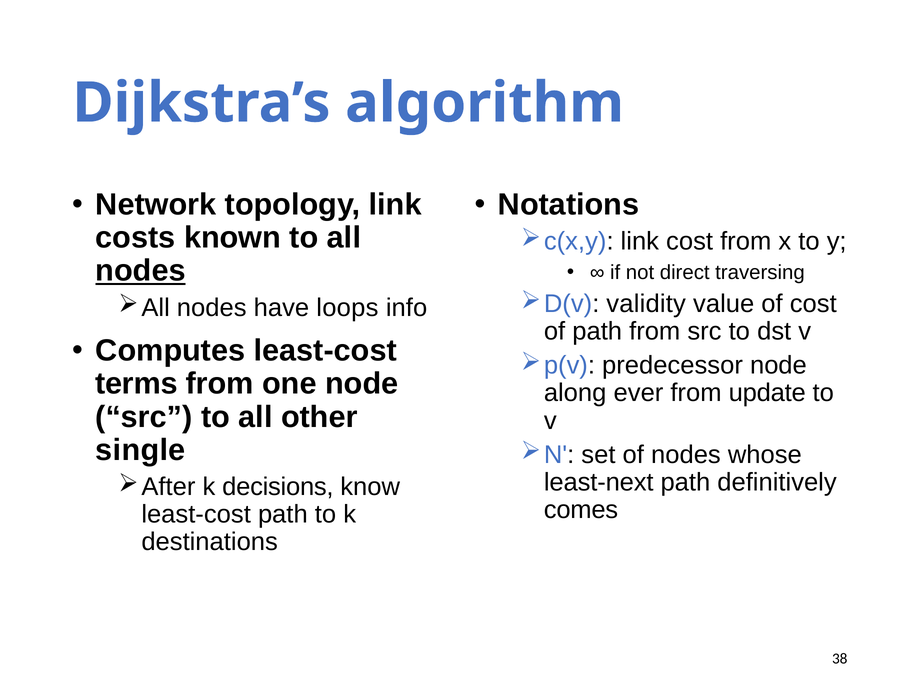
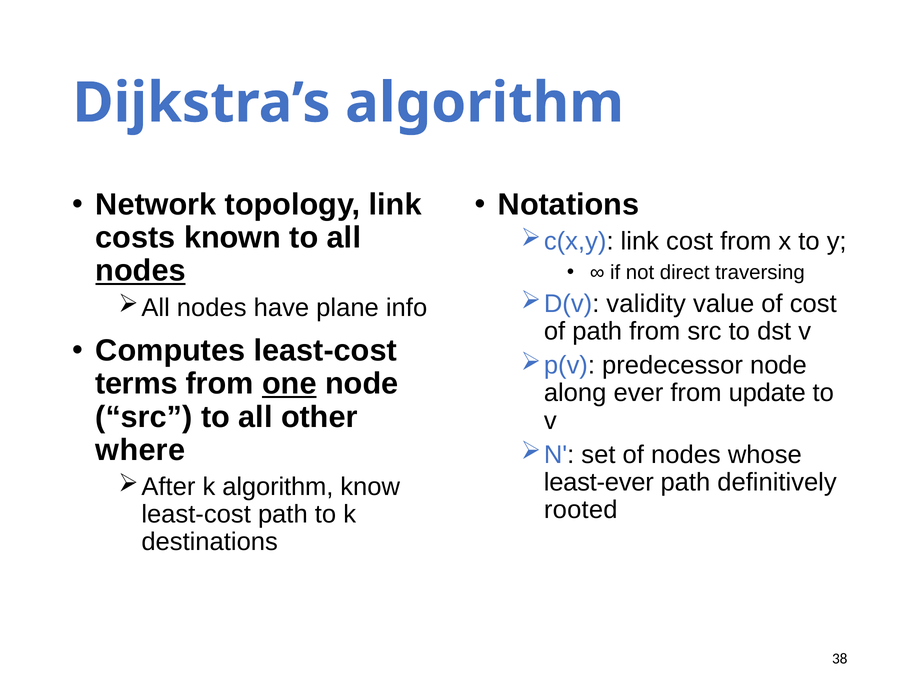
loops: loops -> plane (348, 308)
one underline: none -> present (289, 384)
single: single -> where (140, 450)
least-next: least-next -> least-ever (599, 482)
k decisions: decisions -> algorithm (278, 487)
comes: comes -> rooted (581, 510)
